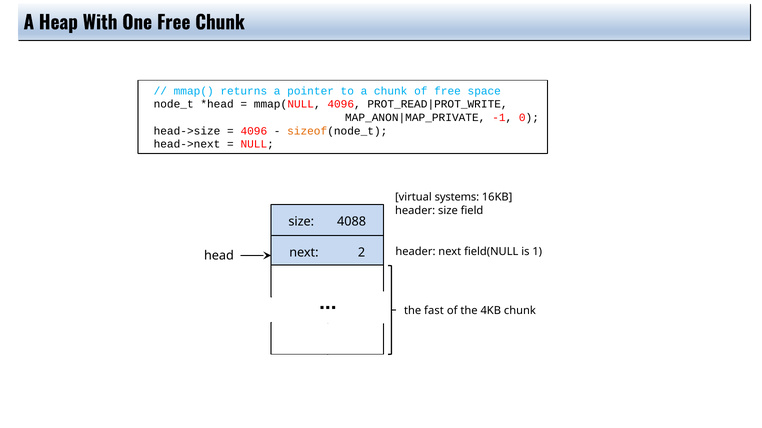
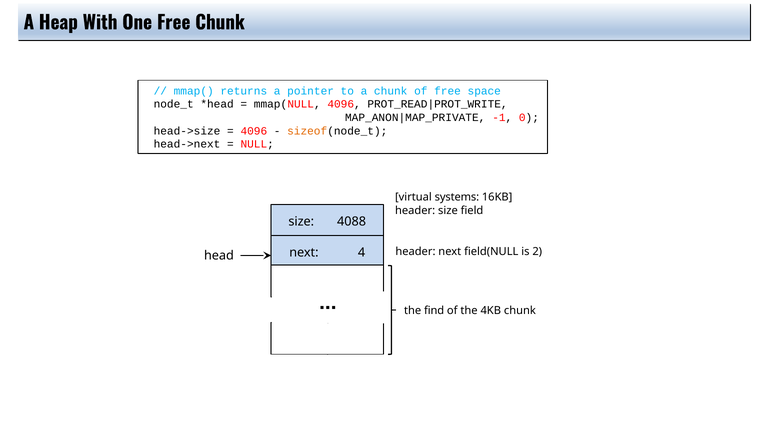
1: 1 -> 2 (537, 252)
2: 2 -> 4 (362, 253)
fast: fast -> find (434, 311)
